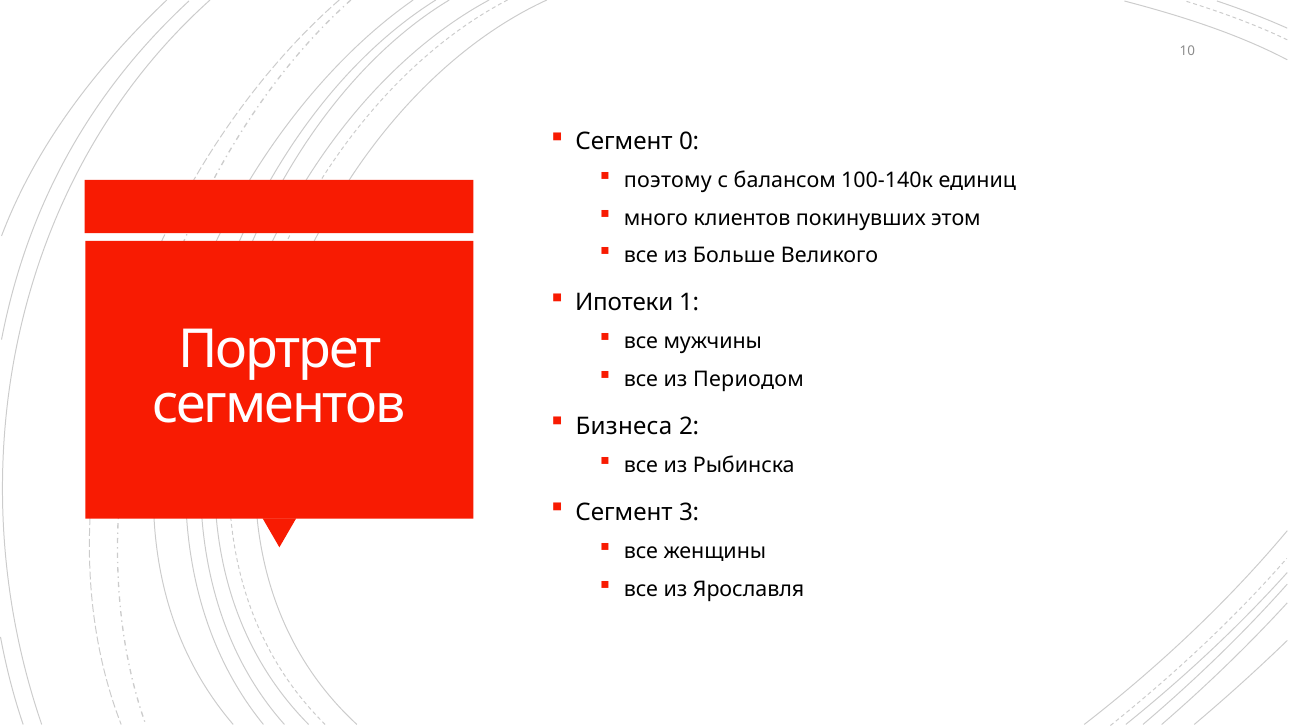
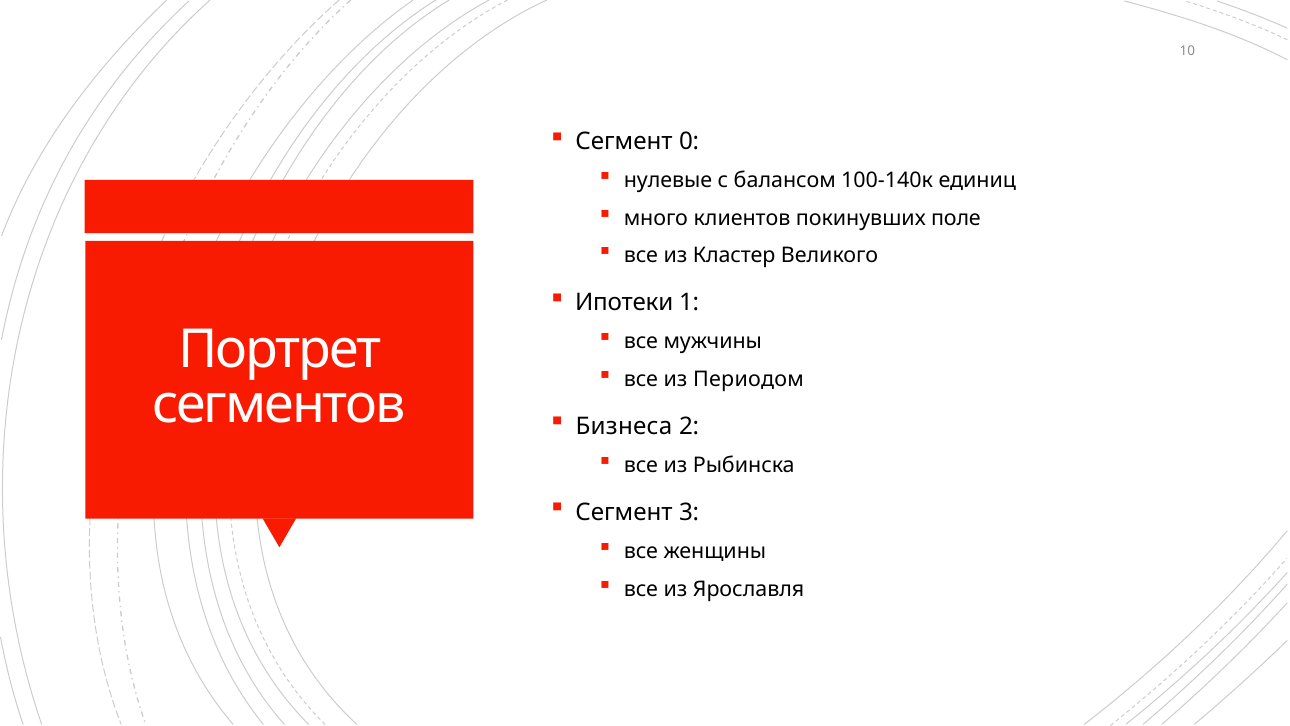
поэтому: поэтому -> нулевые (668, 180)
этом: этом -> поле (956, 218)
Больше: Больше -> Кластер (734, 256)
